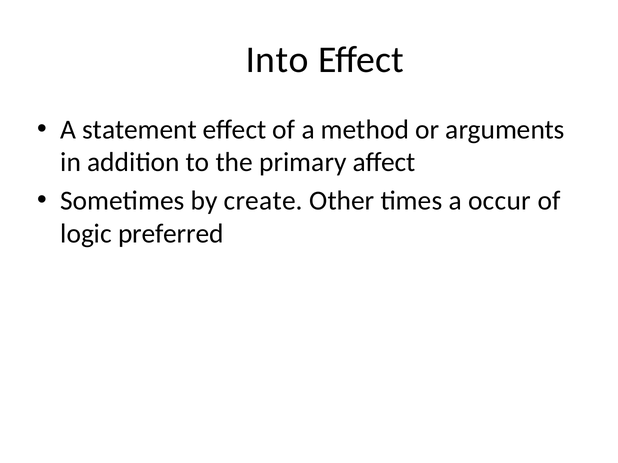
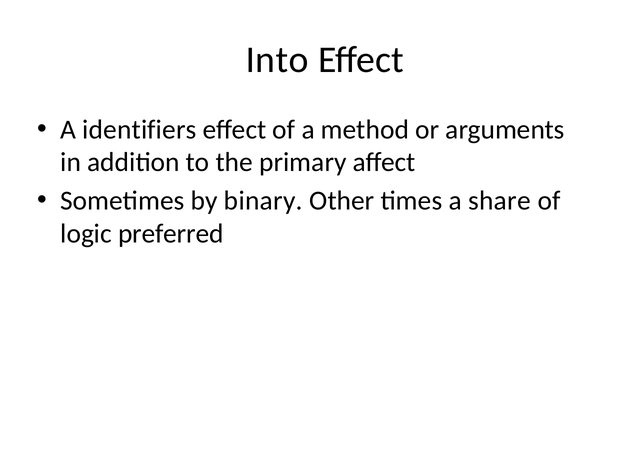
statement: statement -> identifiers (139, 130)
create: create -> binary (263, 201)
occur: occur -> share (499, 201)
